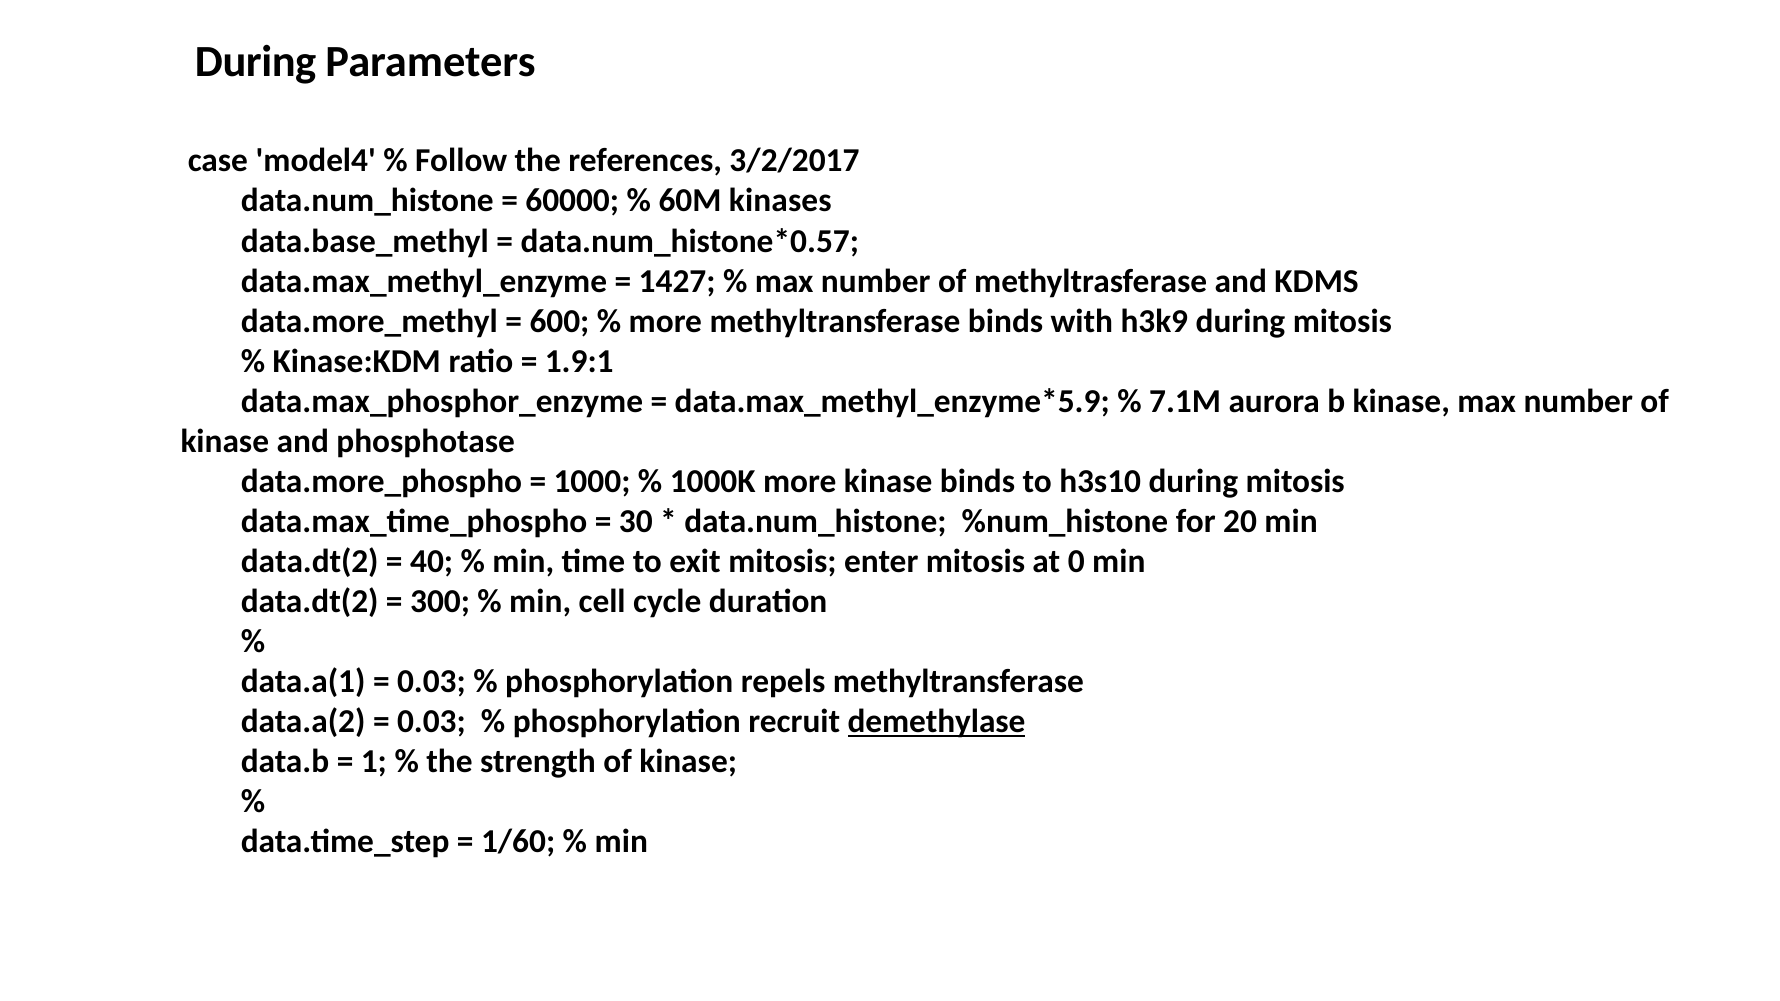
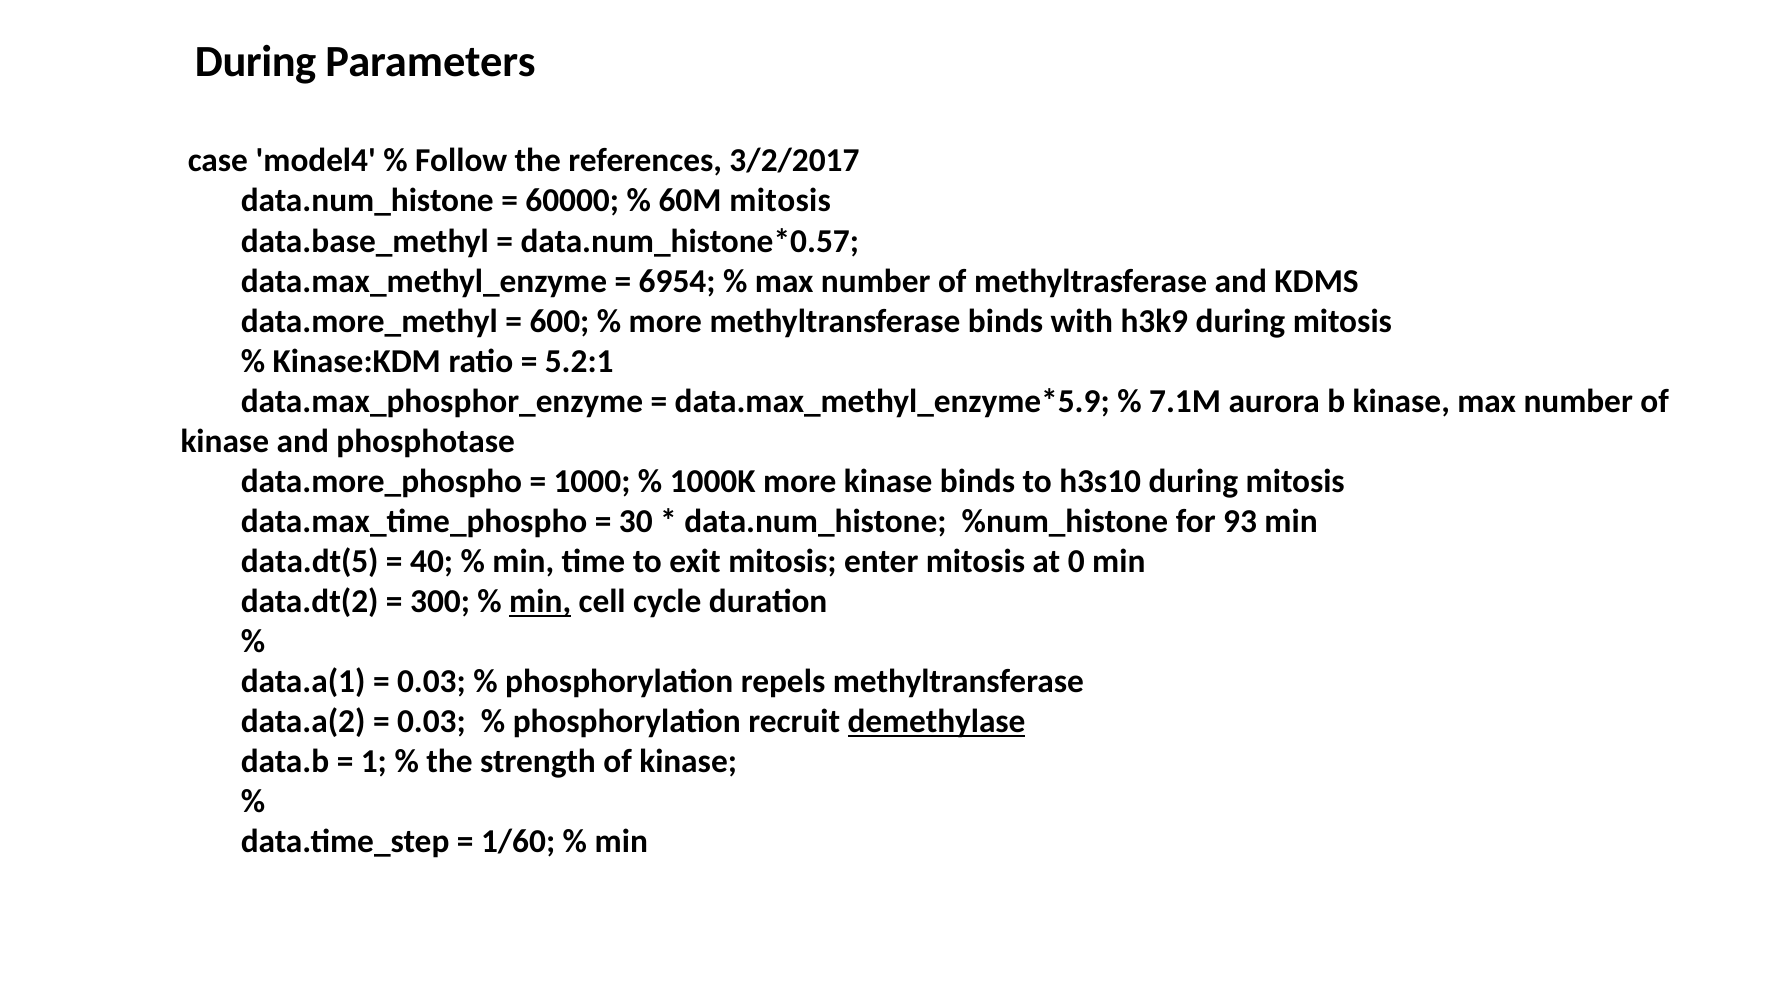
60M kinases: kinases -> mitosis (780, 201)
1427: 1427 -> 6954 (677, 281)
1.9:1: 1.9:1 -> 5.2:1 (579, 361)
20: 20 -> 93 (1240, 521)
data.dt(2: data.dt(2 -> data.dt(5 (310, 561)
min underline: none -> present (540, 602)
